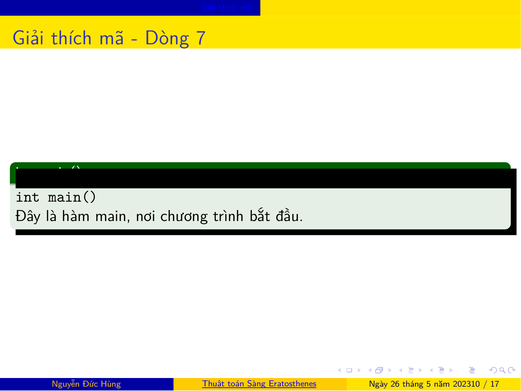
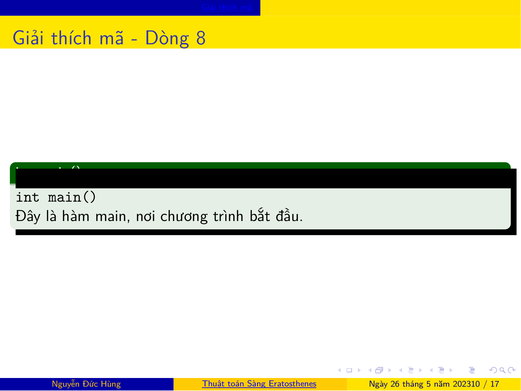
7: 7 -> 8 (201, 38)
